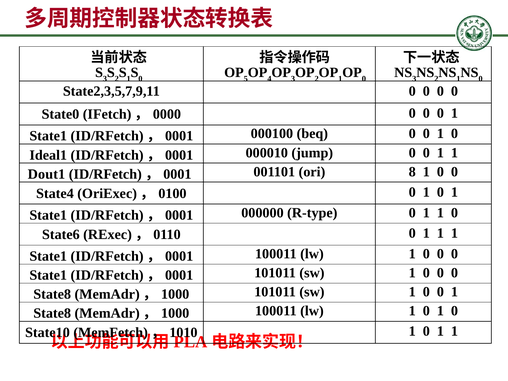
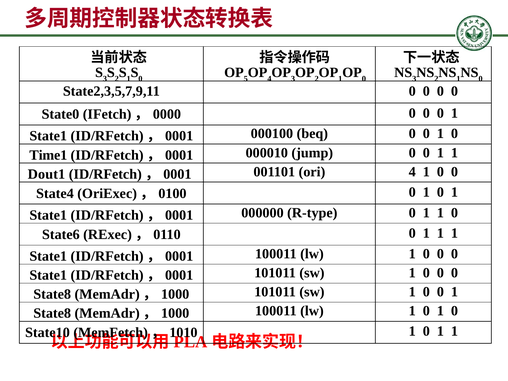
Ideal1: Ideal1 -> Time1 (48, 155)
ori 8: 8 -> 4 (412, 172)
